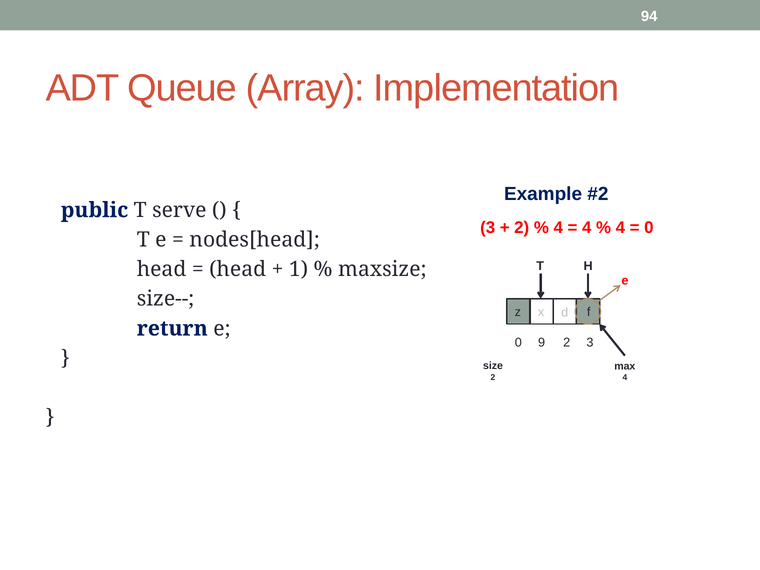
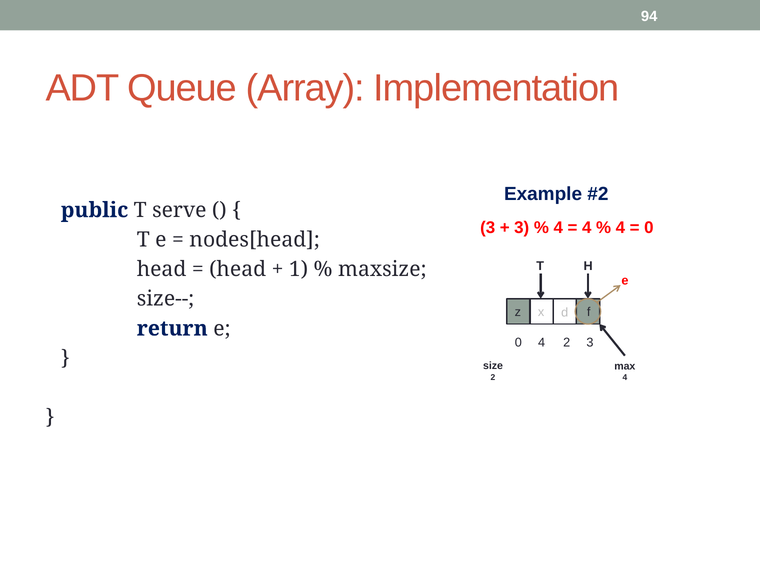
2: 2 -> 3 (522, 228)
0 9: 9 -> 4 (542, 342)
